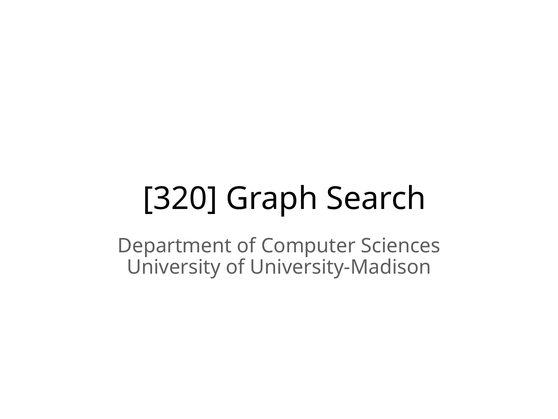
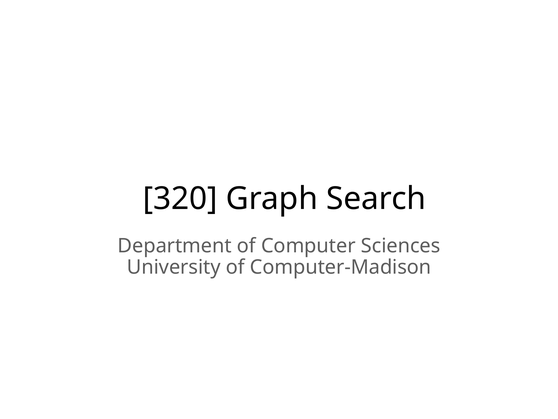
University-Madison: University-Madison -> Computer-Madison (341, 267)
